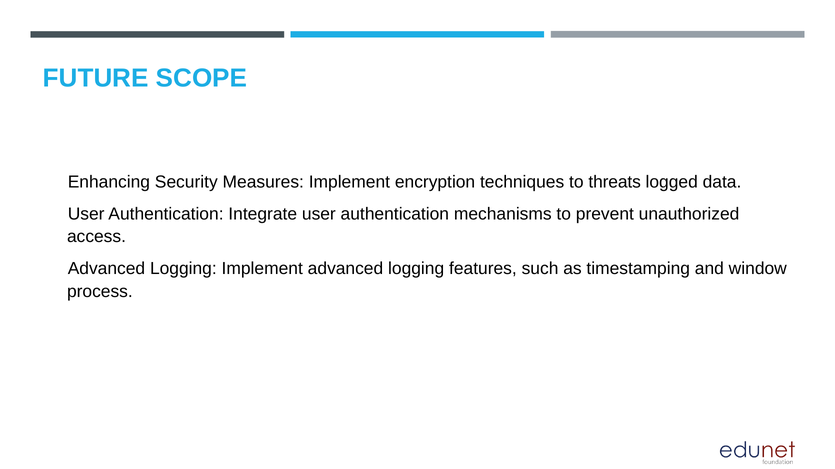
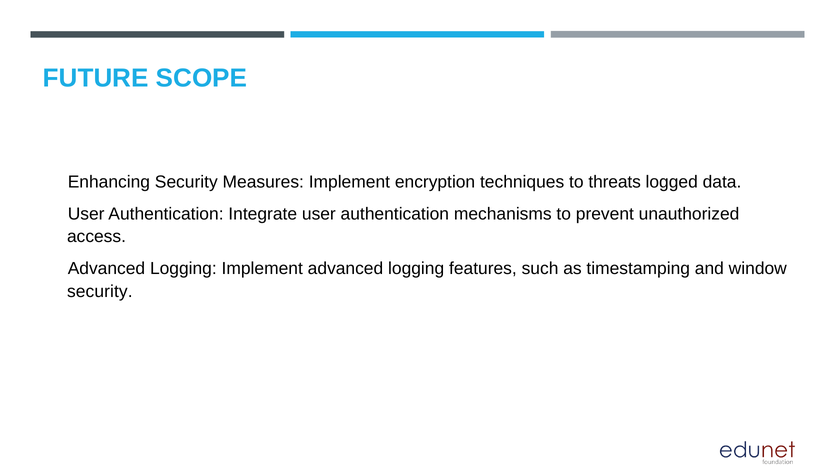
process: process -> security (100, 292)
